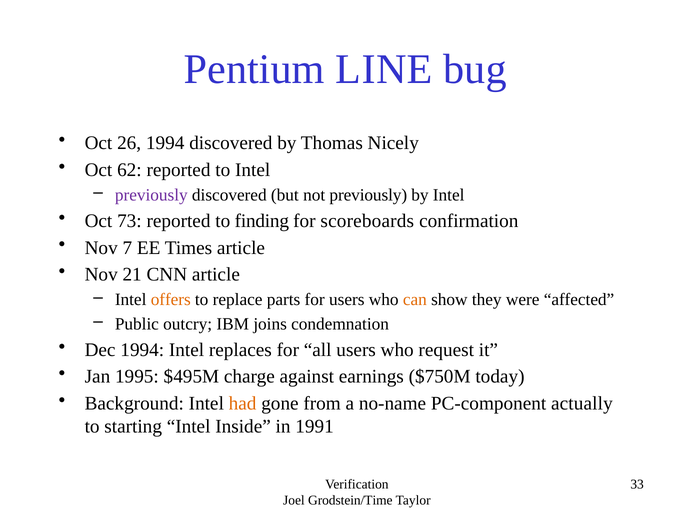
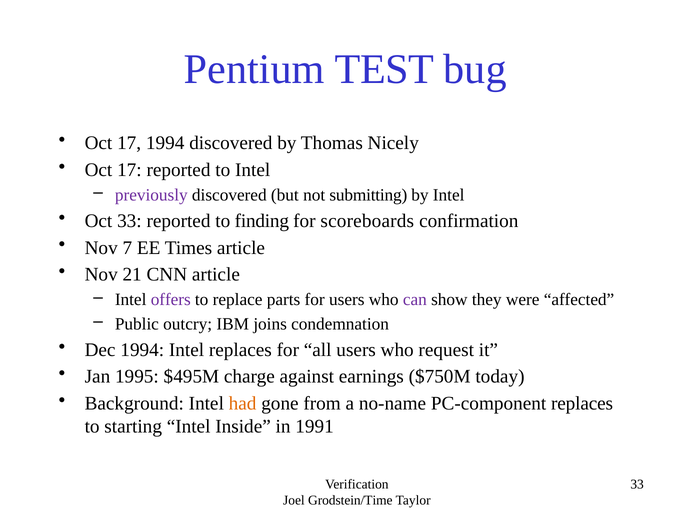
LINE: LINE -> TEST (385, 69)
26: 26 -> 17 (129, 143)
62: 62 -> 17 (129, 170)
not previously: previously -> submitting (368, 195)
Oct 73: 73 -> 33 (129, 221)
offers colour: orange -> purple (171, 300)
can colour: orange -> purple (415, 300)
PC-component actually: actually -> replaces (582, 404)
